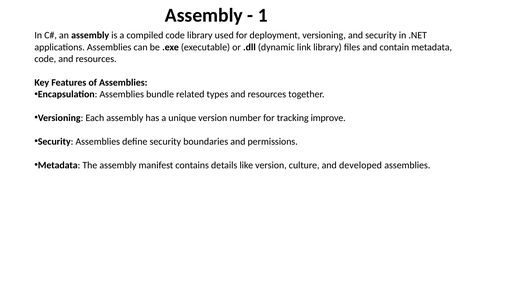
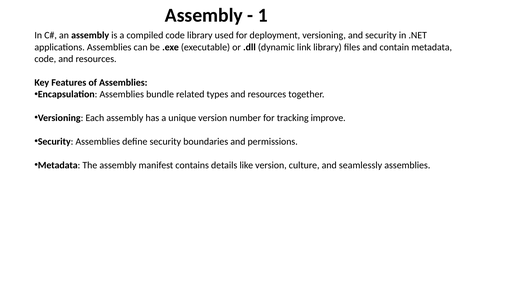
developed: developed -> seamlessly (361, 165)
